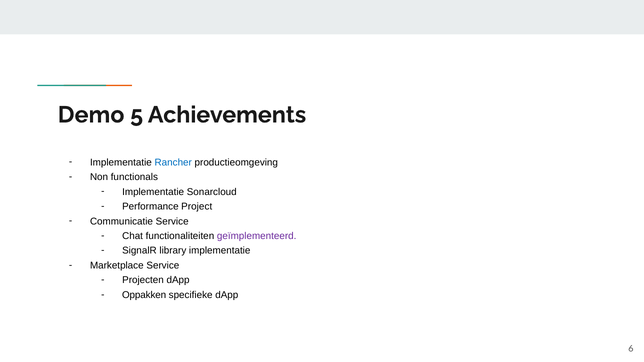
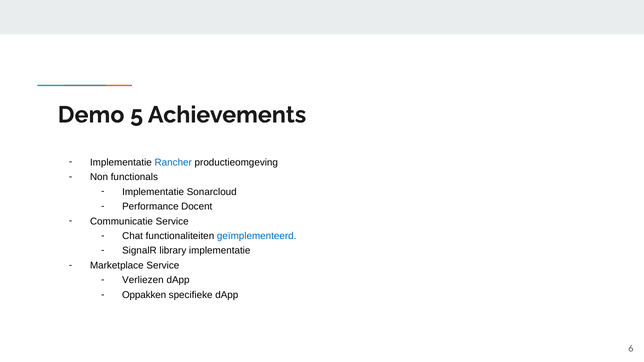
Project: Project -> Docent (197, 207)
geïmplementeerd colour: purple -> blue (257, 236)
Projecten: Projecten -> Verliezen (143, 280)
